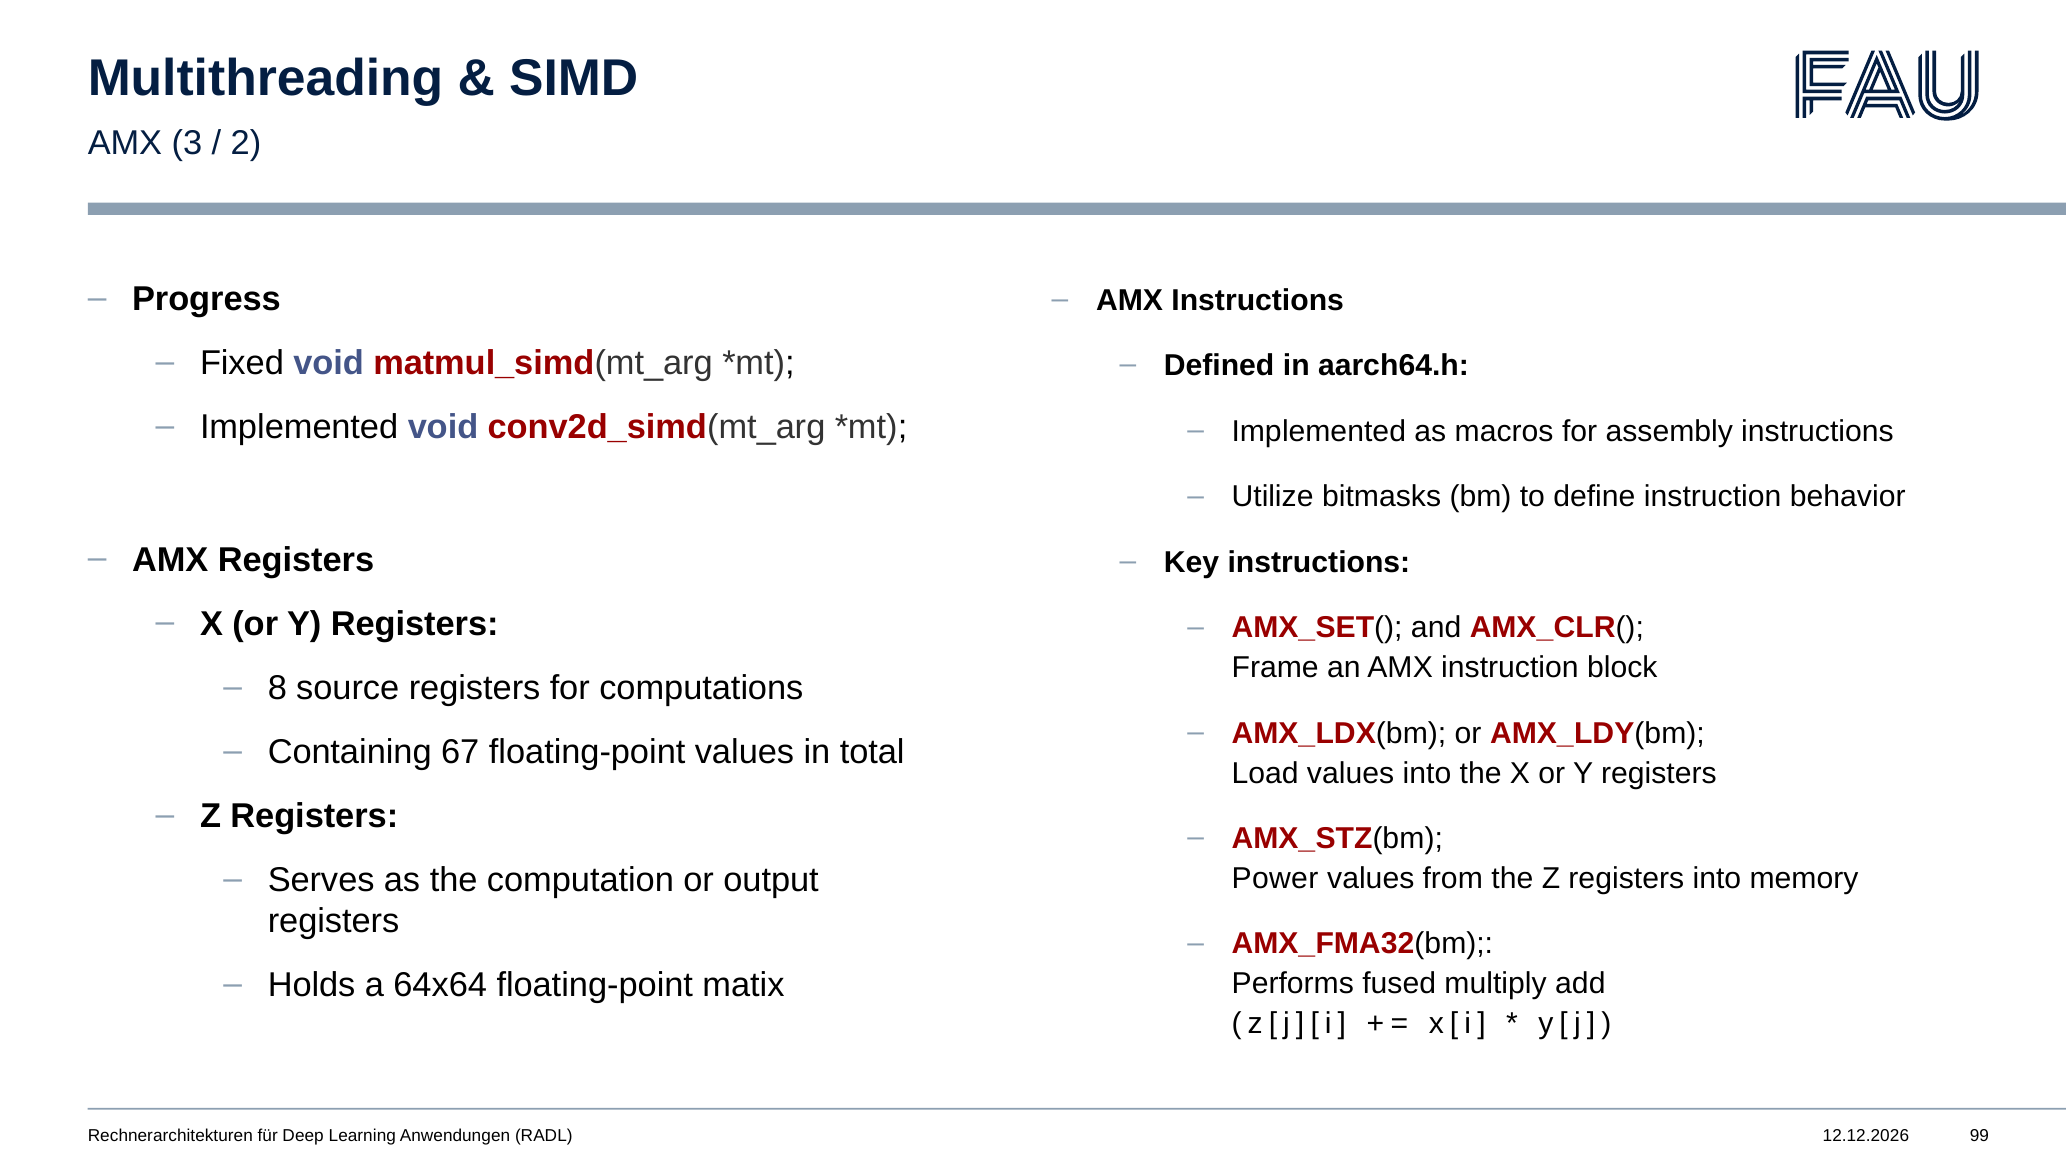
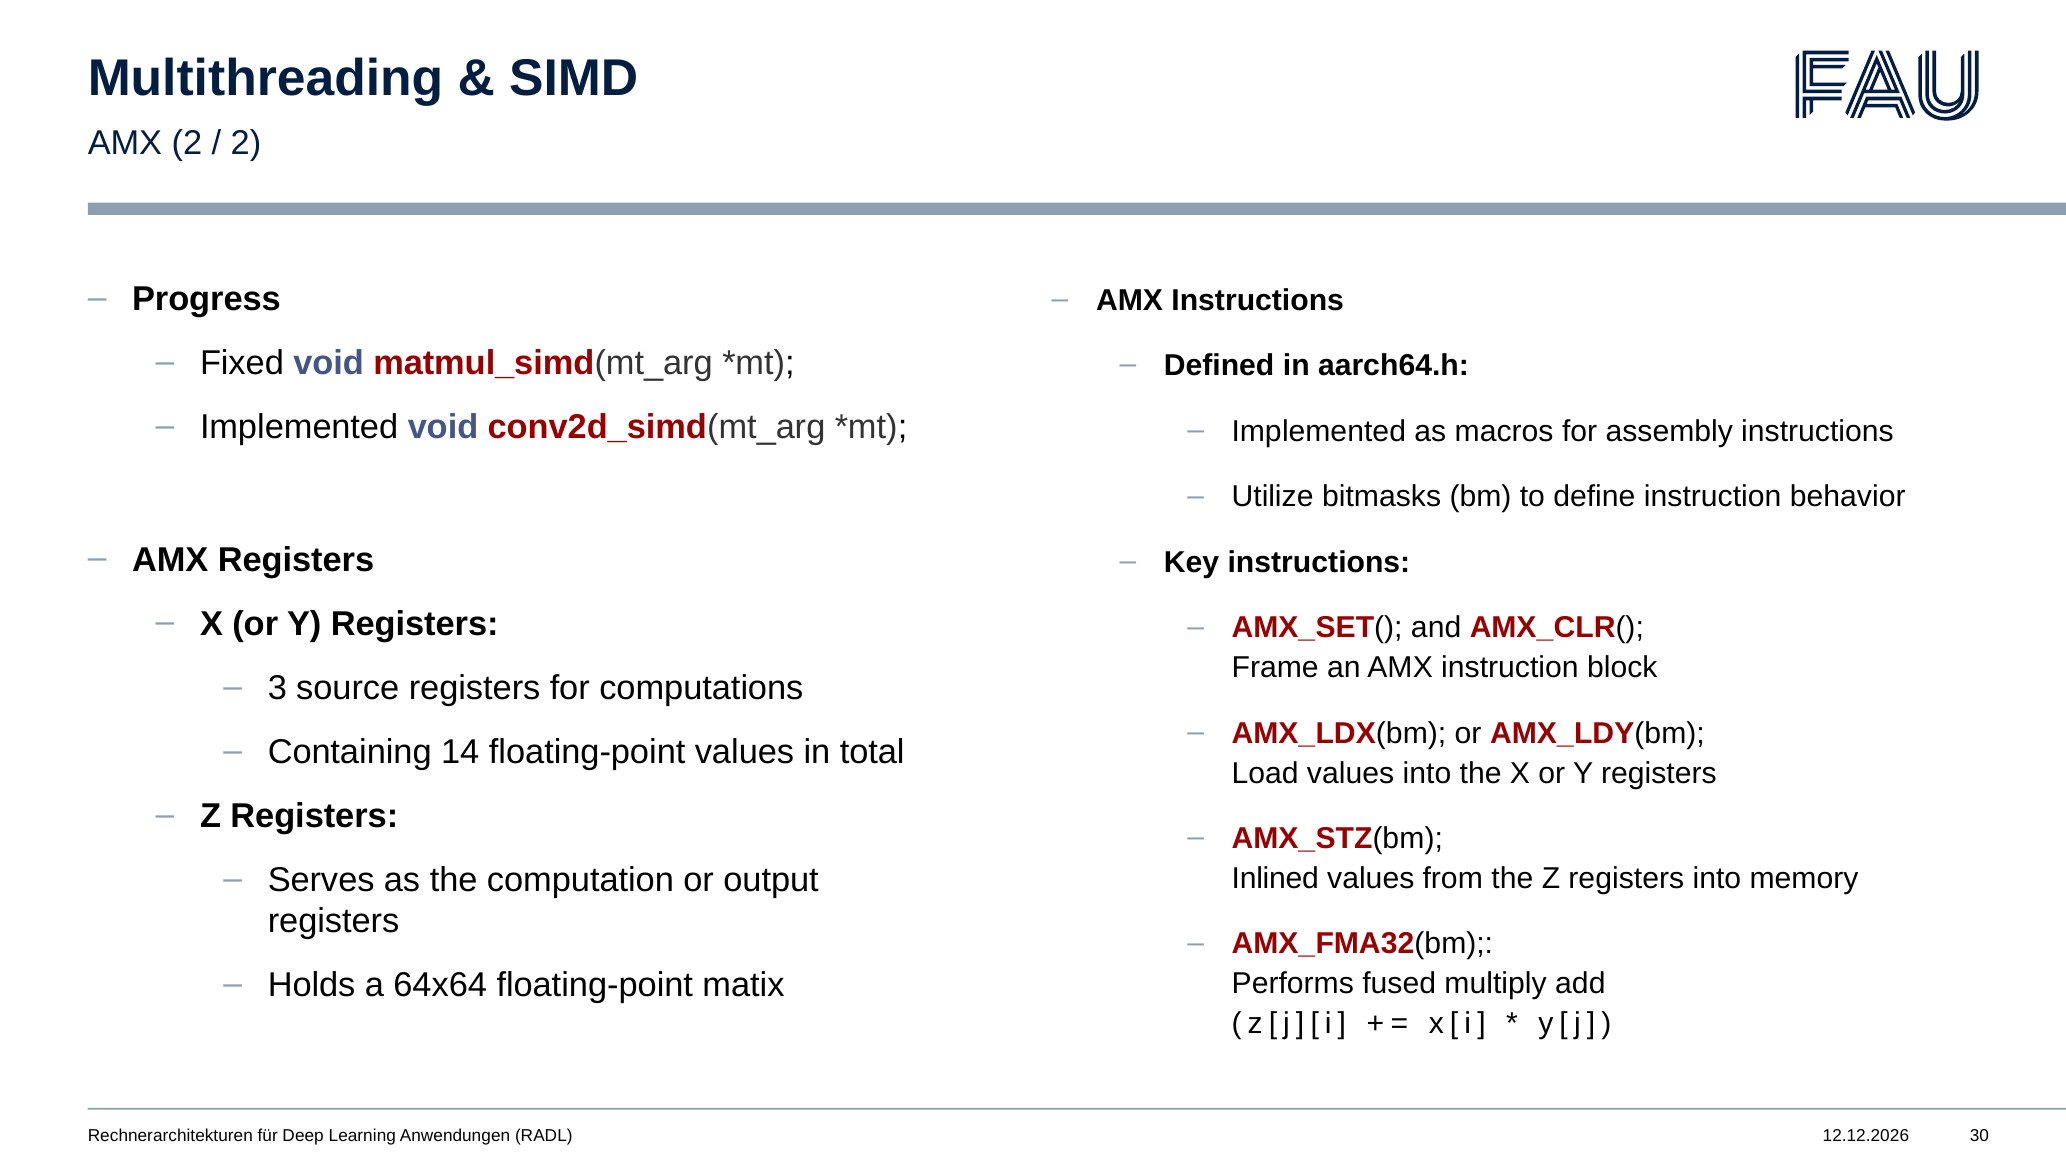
AMX 3: 3 -> 2 (187, 144)
8: 8 -> 3 (277, 688)
67: 67 -> 14 (460, 752)
Power: Power -> Inlined (1275, 879)
99: 99 -> 30 (1979, 1136)
